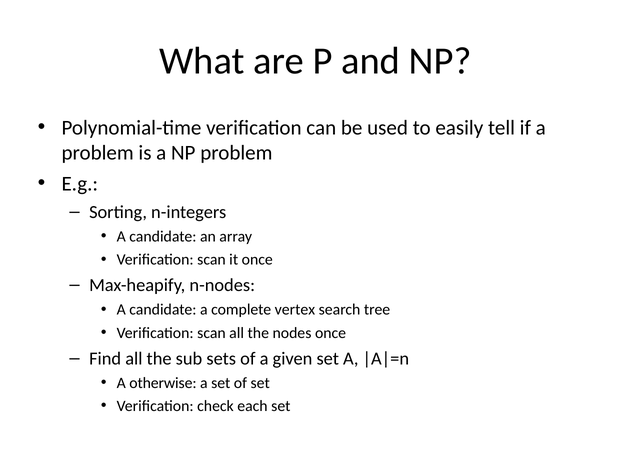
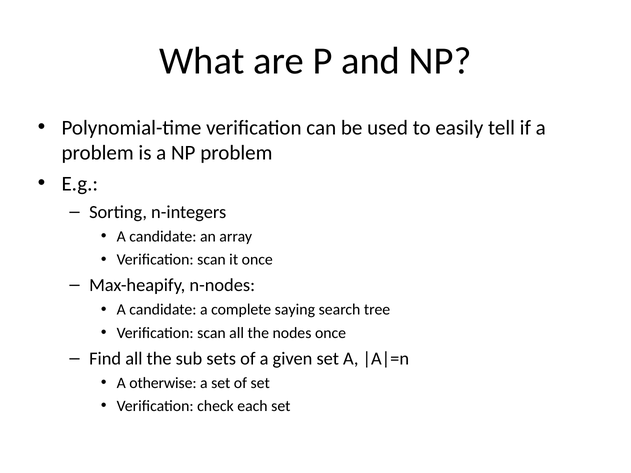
vertex: vertex -> saying (295, 310)
